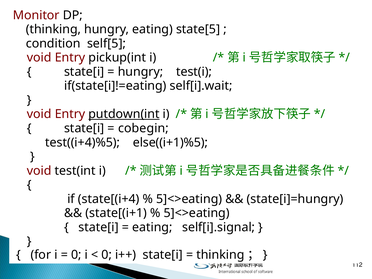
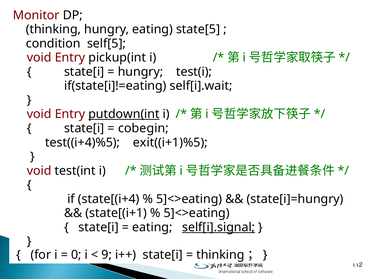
else((i+1)%5: else((i+1)%5 -> exit((i+1)%5 (170, 142)
self[i].signal underline: none -> present (219, 227)
0: 0 -> 9 (107, 255)
